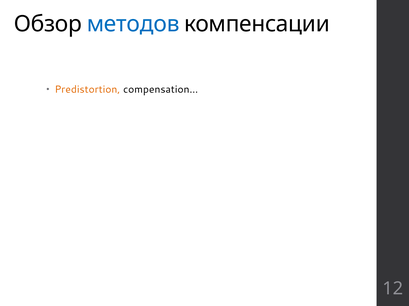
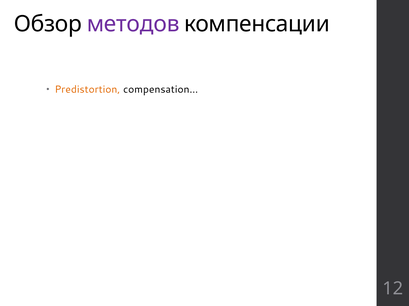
методов colour: blue -> purple (133, 24)
